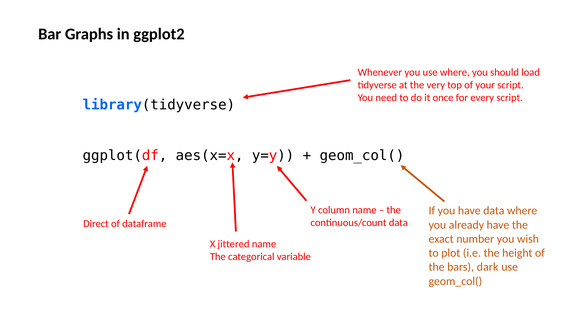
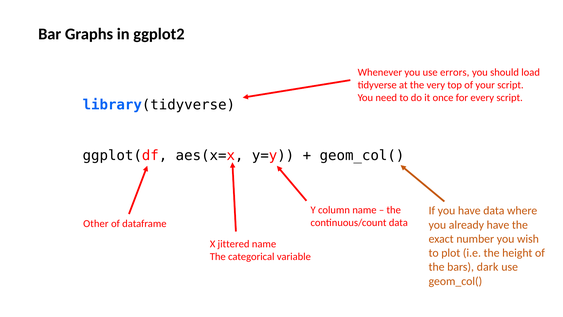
use where: where -> errors (455, 72)
Direct: Direct -> Other (96, 223)
